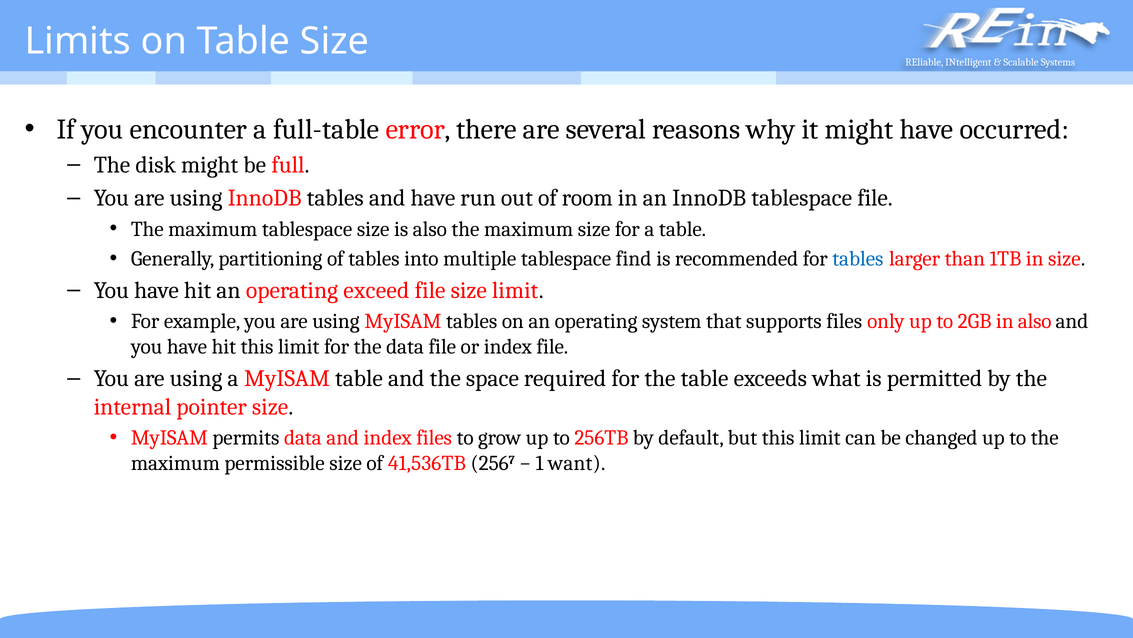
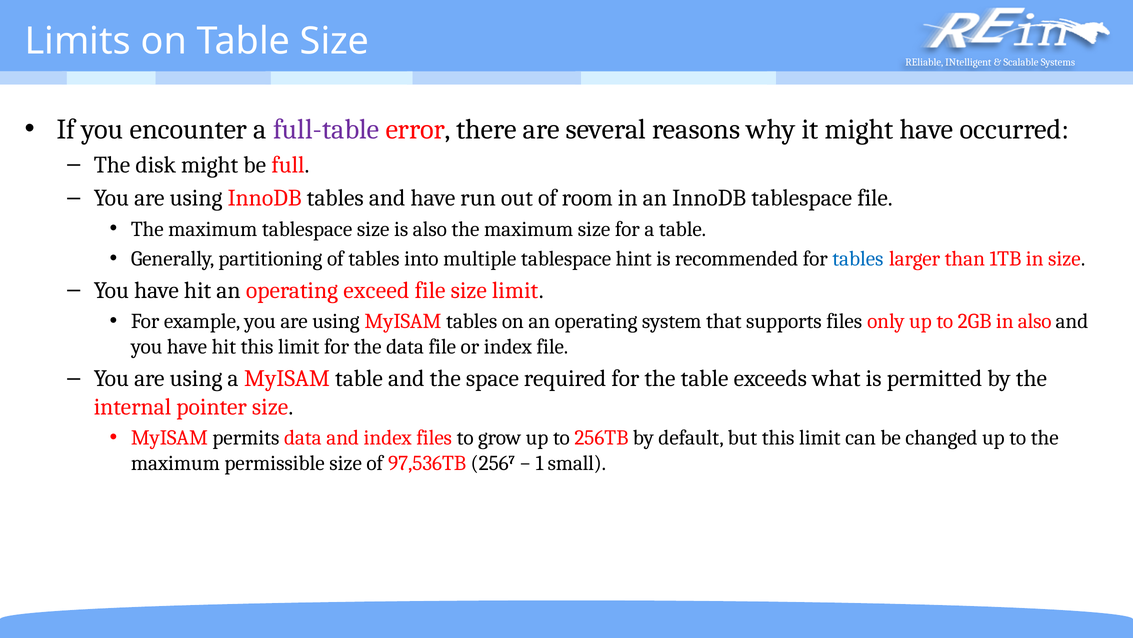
full-table colour: black -> purple (326, 129)
find: find -> hint (634, 258)
41,536TB: 41,536TB -> 97,536TB (427, 463)
want: want -> small (577, 463)
